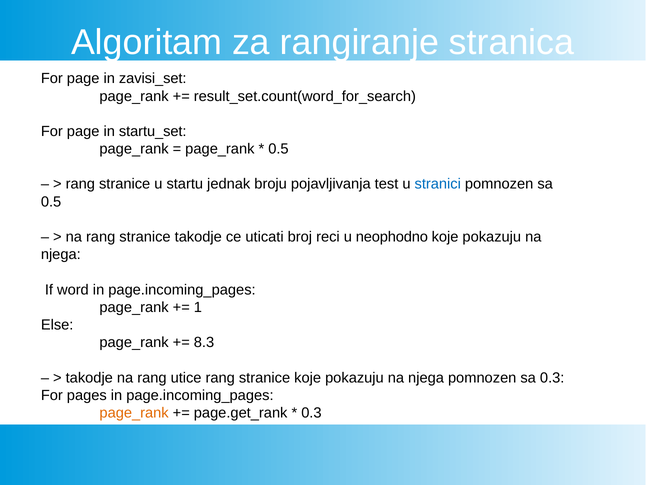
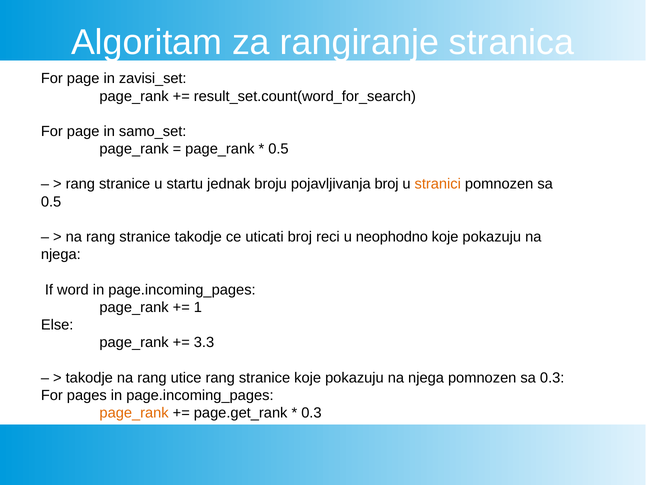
startu_set: startu_set -> samo_set (153, 131)
pojavljivanja test: test -> broj (387, 184)
stranici colour: blue -> orange (438, 184)
8.3: 8.3 -> 3.3 (204, 342)
